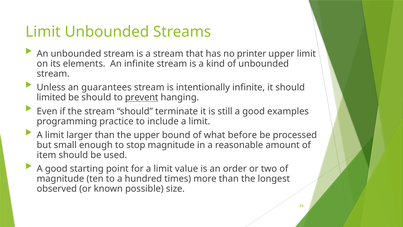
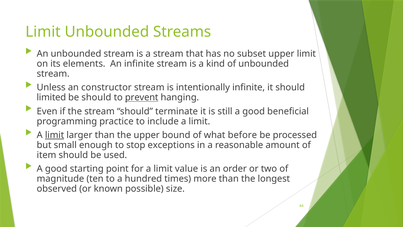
printer: printer -> subset (252, 54)
guarantees: guarantees -> constructor (106, 87)
examples: examples -> beneficial (288, 111)
limit underline: none -> present (55, 135)
stop magnitude: magnitude -> exceptions (171, 145)
